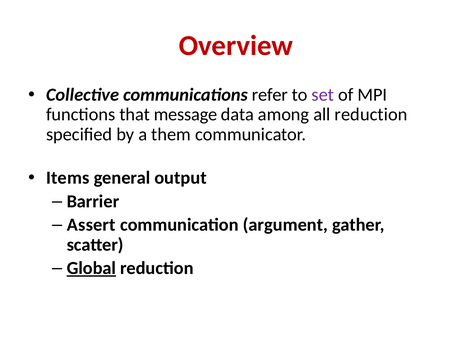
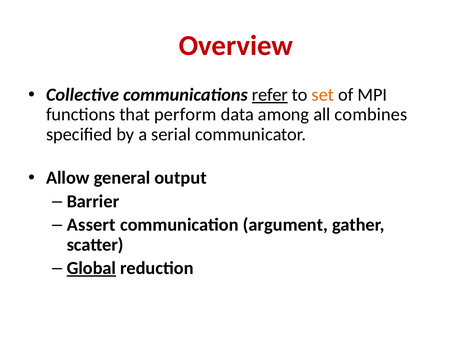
refer underline: none -> present (270, 95)
set colour: purple -> orange (323, 95)
message: message -> perform (185, 115)
all reduction: reduction -> combines (371, 115)
them: them -> serial (171, 134)
Items: Items -> Allow (68, 178)
